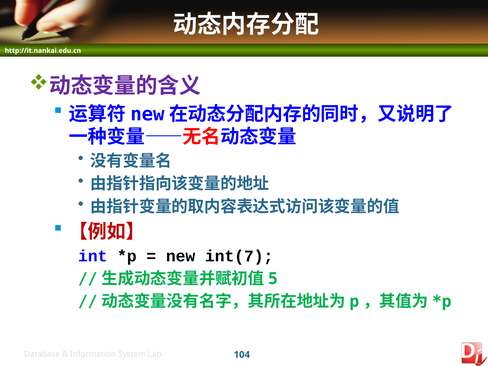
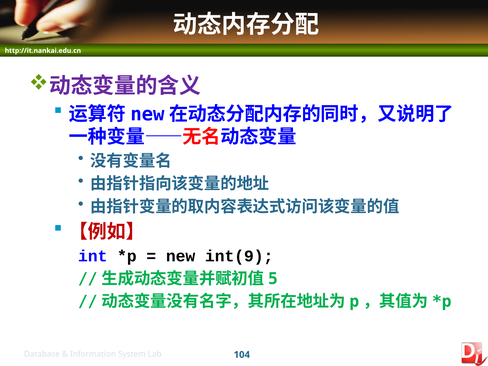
int(7: int(7 -> int(9 (239, 256)
